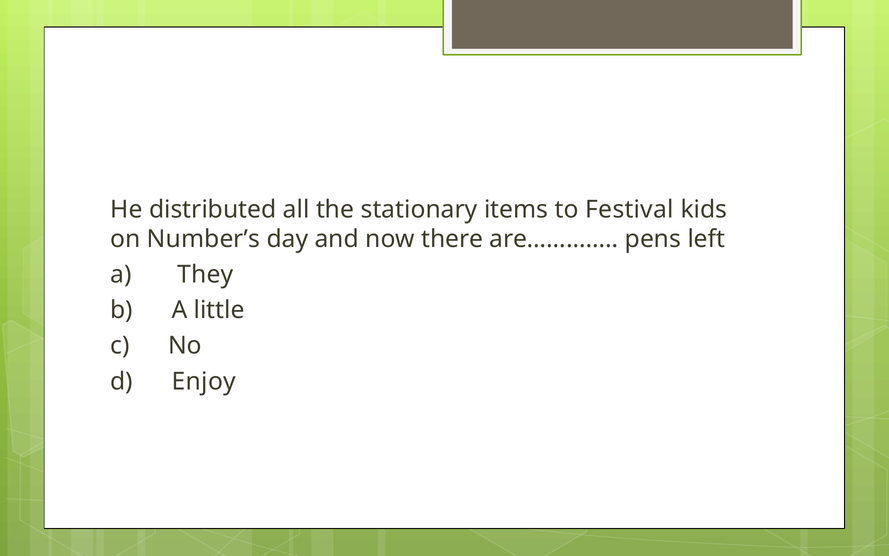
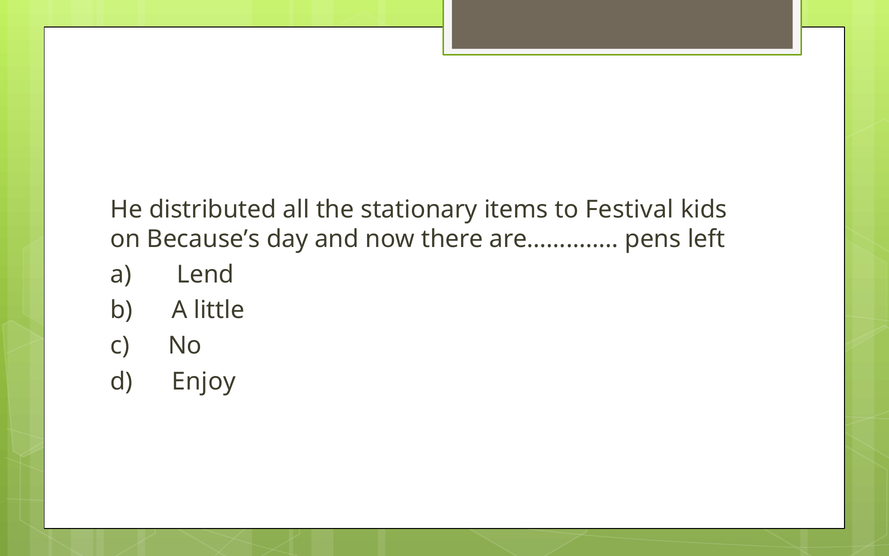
Number’s: Number’s -> Because’s (203, 239)
They: They -> Lend (205, 274)
